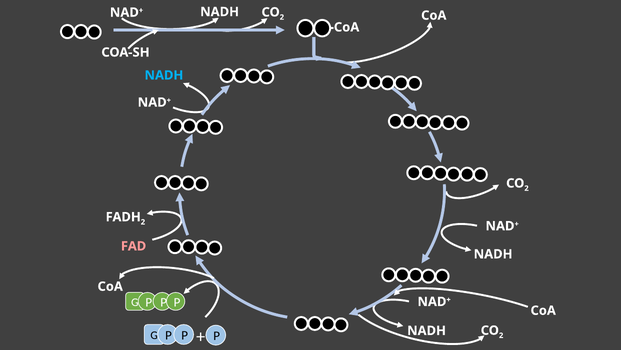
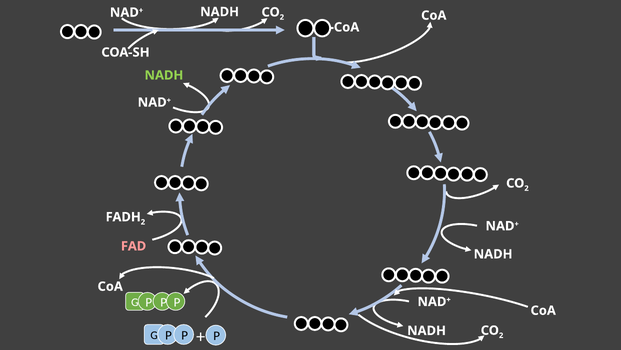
NADH colour: light blue -> light green (164, 75)
